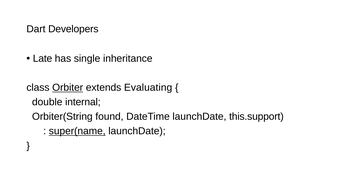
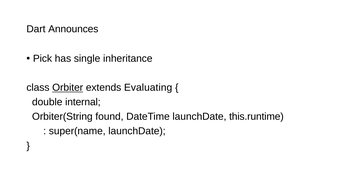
Developers: Developers -> Announces (73, 29)
Late: Late -> Pick (43, 59)
this.support: this.support -> this.runtime (256, 117)
super(name underline: present -> none (77, 131)
